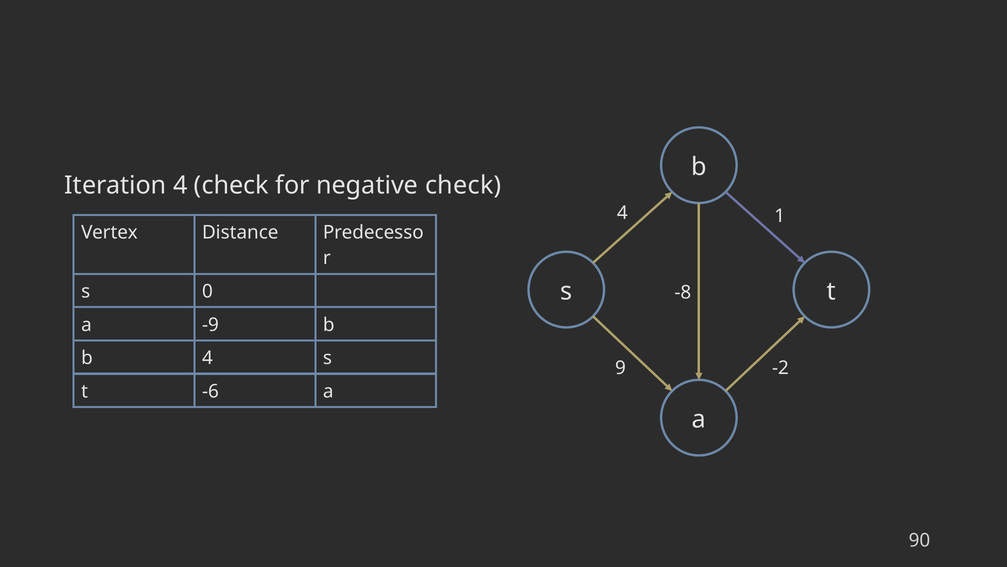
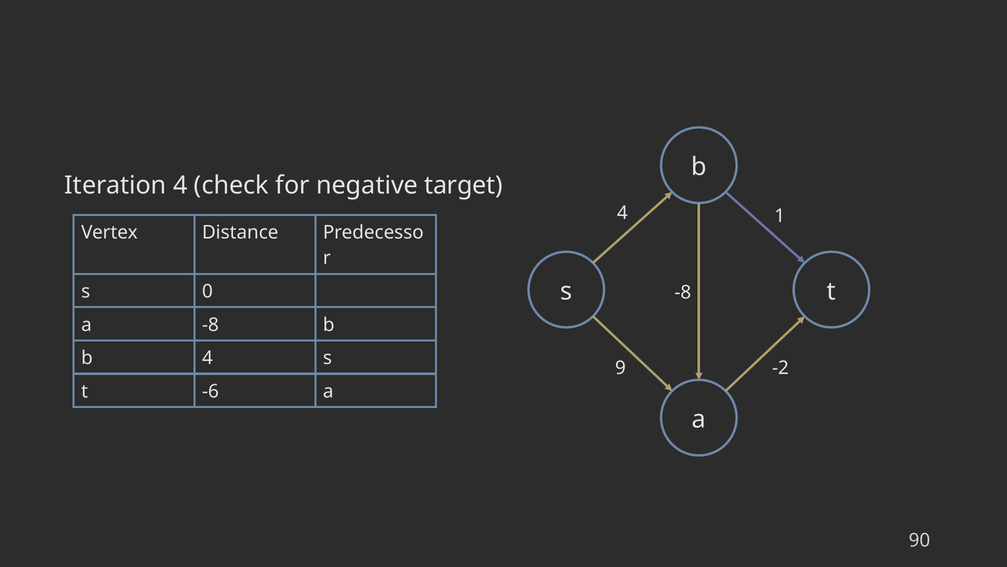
negative check: check -> target (463, 185)
a -9: -9 -> -8 (210, 325)
